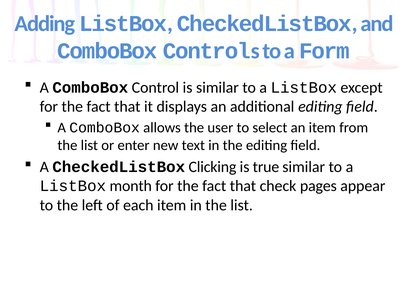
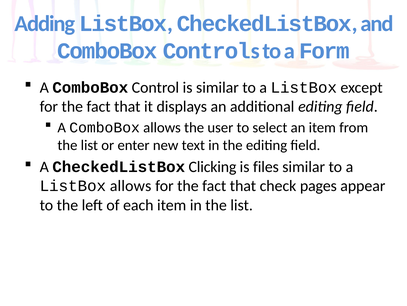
true: true -> files (266, 167)
ListBox month: month -> allows (131, 186)
